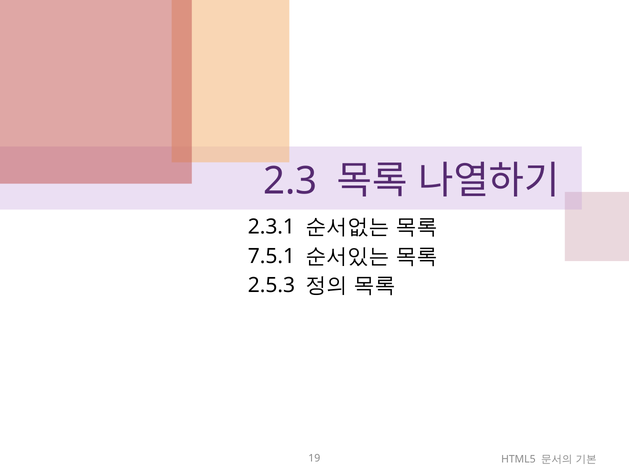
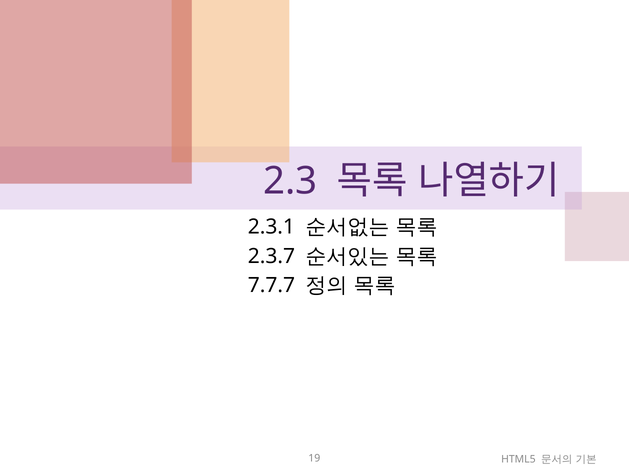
7.5.1: 7.5.1 -> 2.3.7 (271, 256)
2.5.3: 2.5.3 -> 7.7.7 (271, 285)
